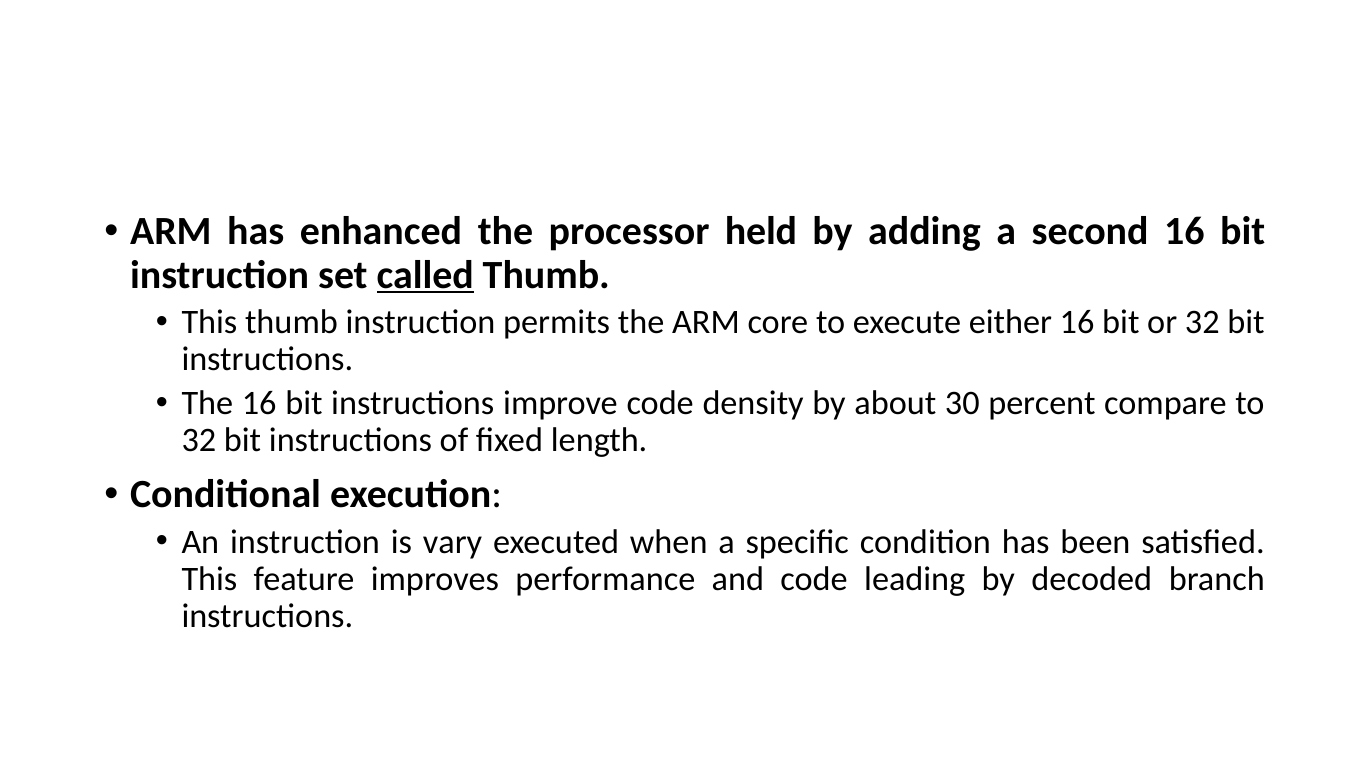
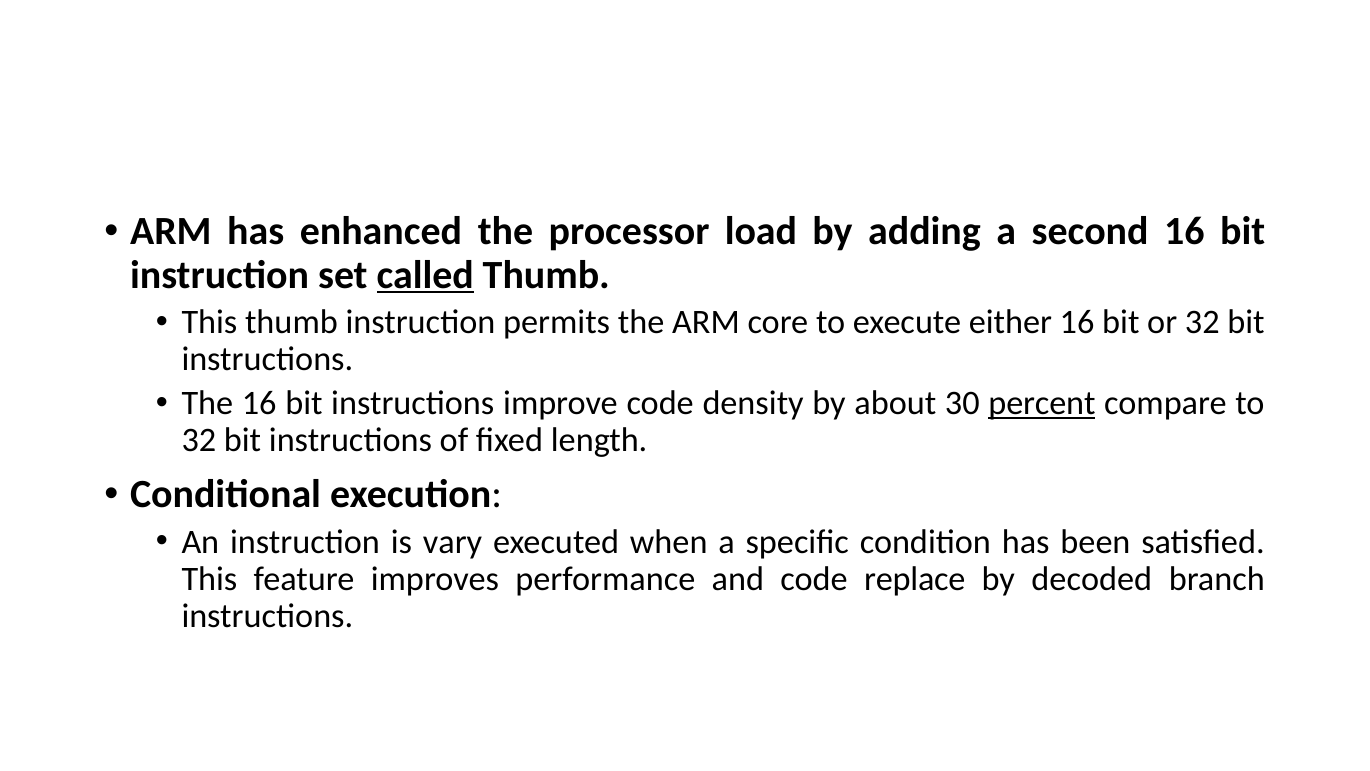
held: held -> load (761, 232)
percent underline: none -> present (1042, 403)
leading: leading -> replace (915, 579)
